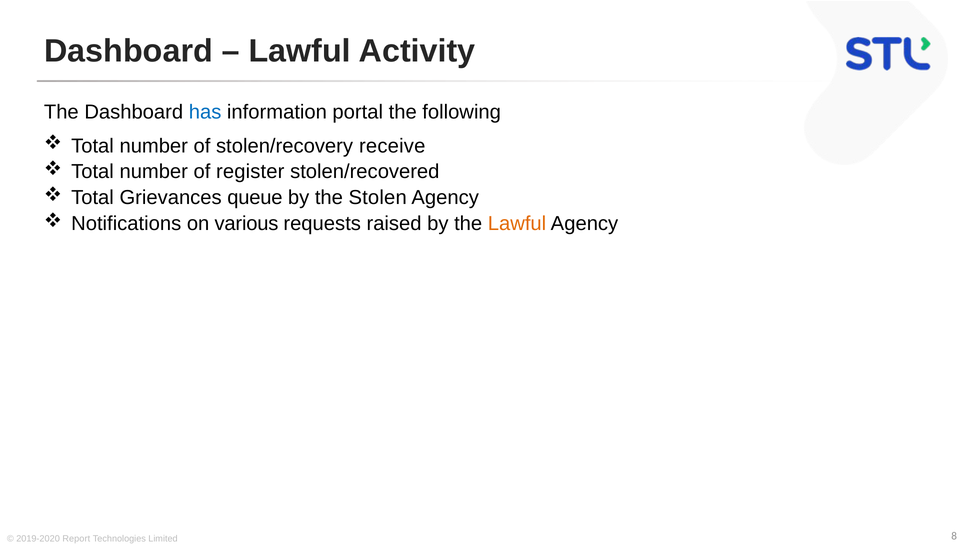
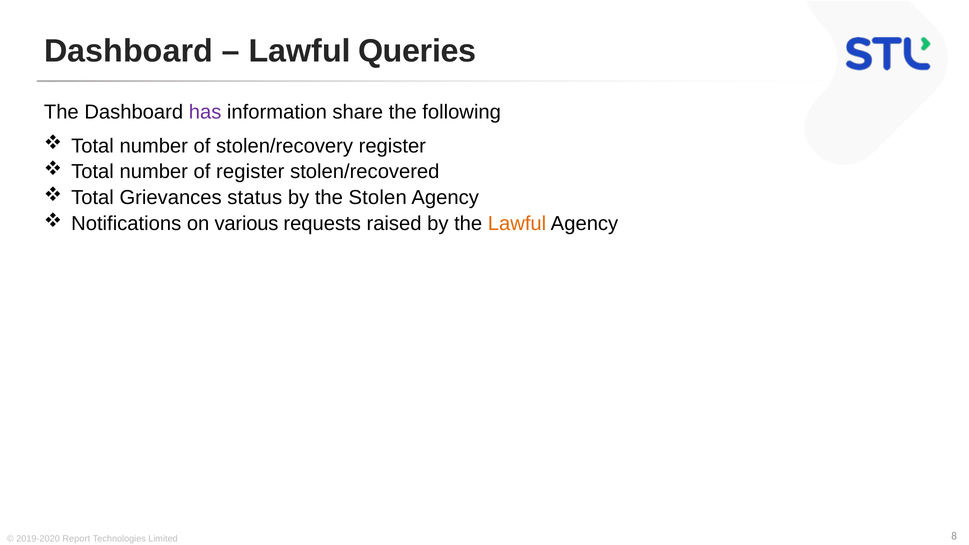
Activity: Activity -> Queries (417, 51)
has colour: blue -> purple (205, 112)
portal: portal -> share (358, 112)
stolen/recovery receive: receive -> register (392, 146)
queue: queue -> status (255, 198)
